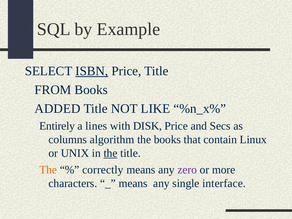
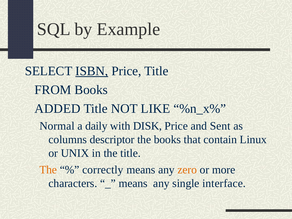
Entirely: Entirely -> Normal (57, 126)
lines: lines -> daily (96, 126)
Secs: Secs -> Sent (220, 126)
algorithm: algorithm -> descriptor (112, 140)
the underline: present -> none (111, 153)
zero colour: purple -> orange (187, 170)
